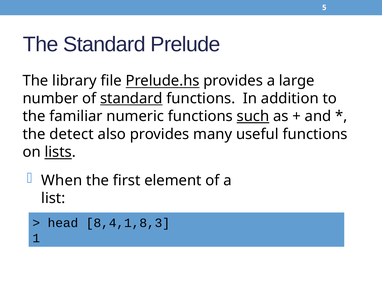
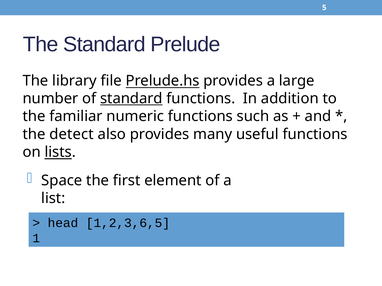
such underline: present -> none (253, 117)
When: When -> Space (62, 181)
8,4,1,8,3: 8,4,1,8,3 -> 1,2,3,6,5 (128, 223)
